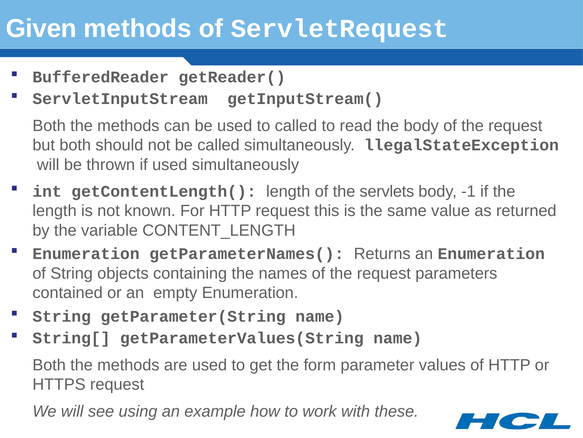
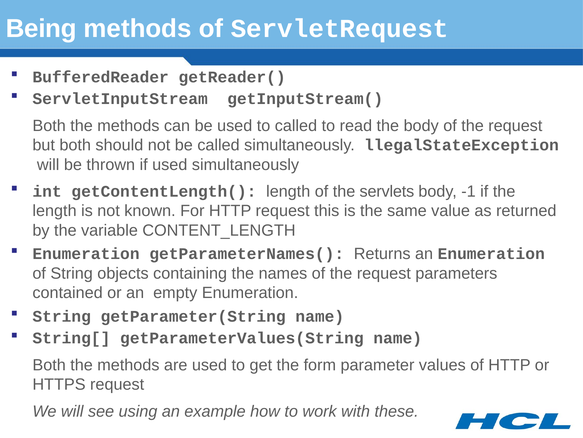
Given: Given -> Being (41, 29)
